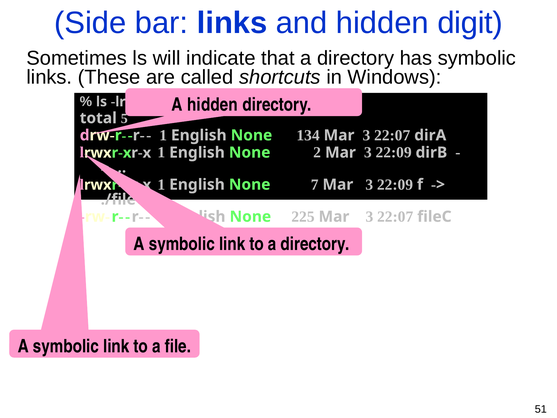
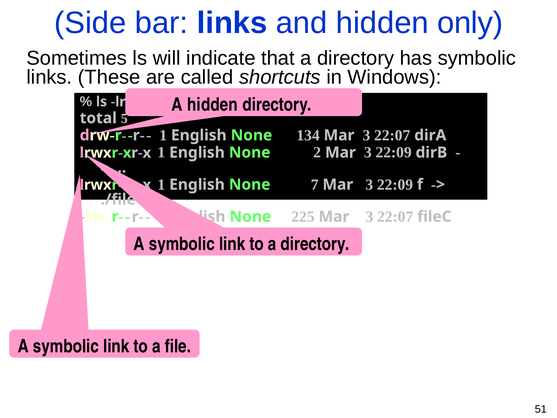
digit: digit -> only (470, 23)
